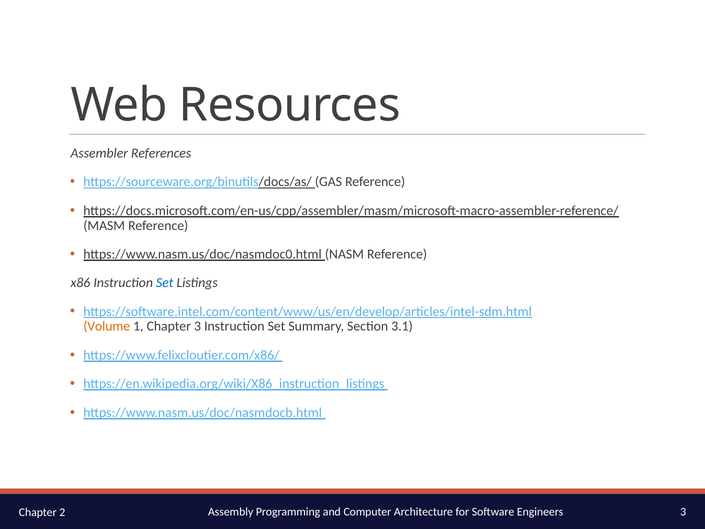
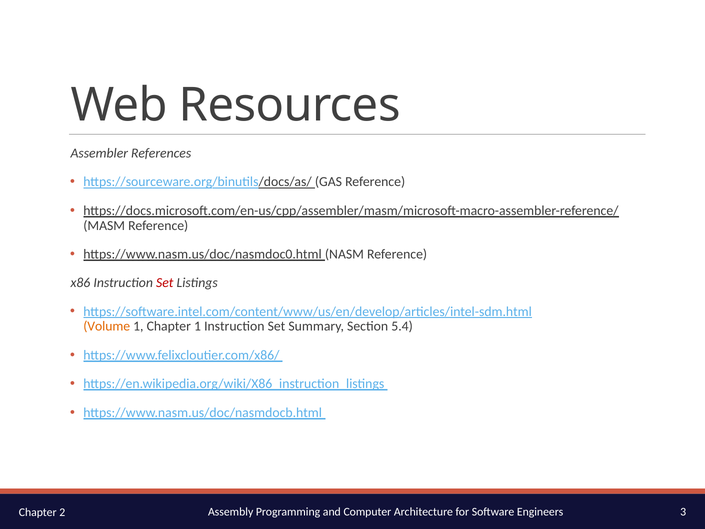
Set colour: blue -> red (165, 283)
Chapter 3: 3 -> 1 (198, 326)
3.1: 3.1 -> 5.4 (402, 326)
